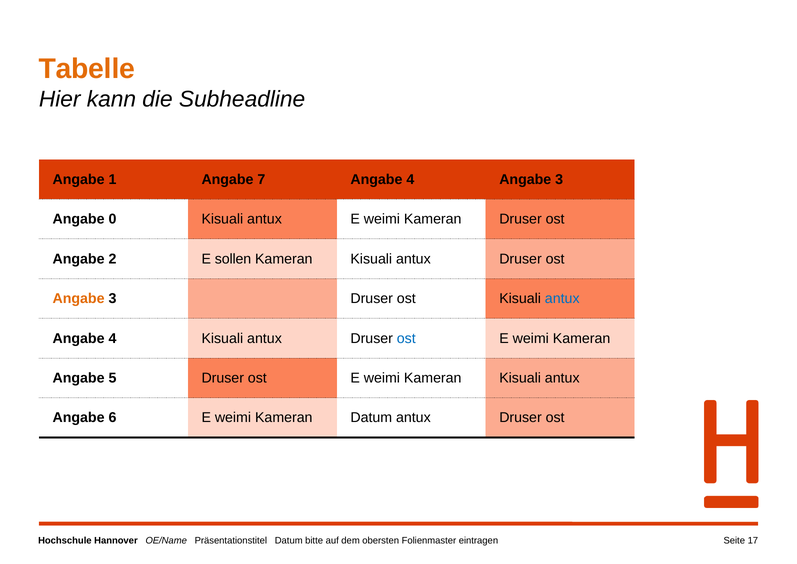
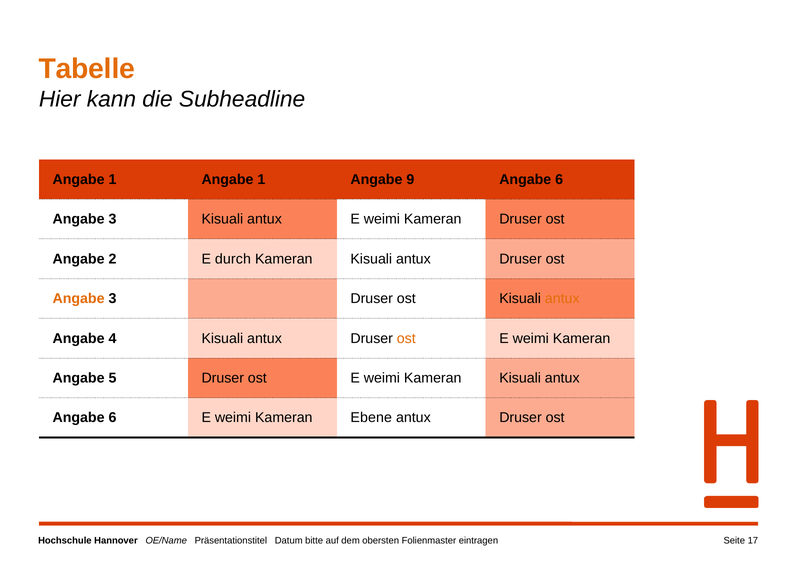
1 Angabe 7: 7 -> 1 (261, 179)
4: 4 -> 9 (410, 179)
3: 3 -> 6 (559, 179)
0: 0 -> 3 (112, 219)
sollen: sollen -> durch (233, 259)
antux colour: blue -> orange (562, 298)
ost colour: blue -> orange (406, 338)
Kameran Datum: Datum -> Ebene (371, 418)
